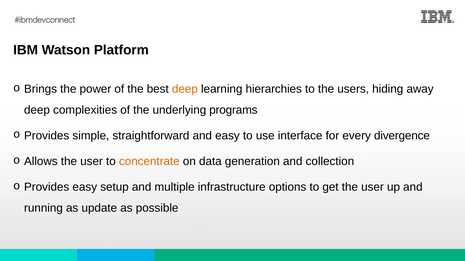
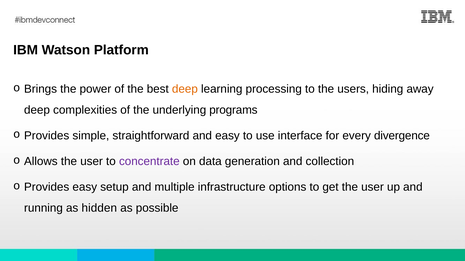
hierarchies: hierarchies -> processing (274, 89)
concentrate colour: orange -> purple (149, 162)
update: update -> hidden (99, 208)
